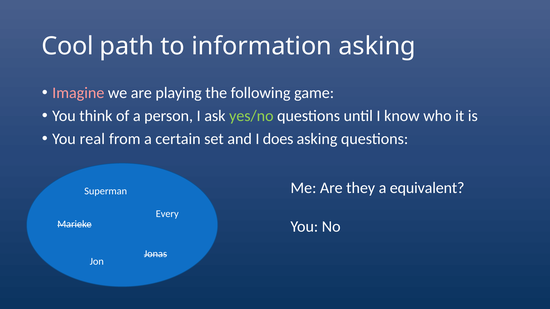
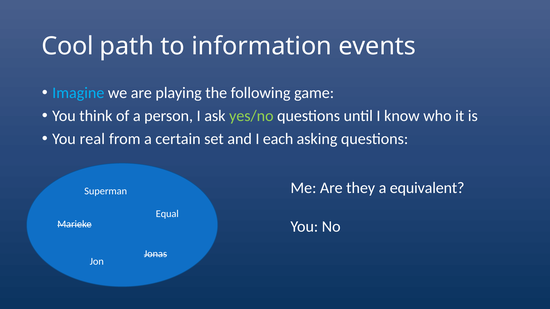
information asking: asking -> events (377, 46)
Imagine colour: pink -> light blue (78, 93)
does: does -> each (278, 139)
Every: Every -> Equal (167, 214)
